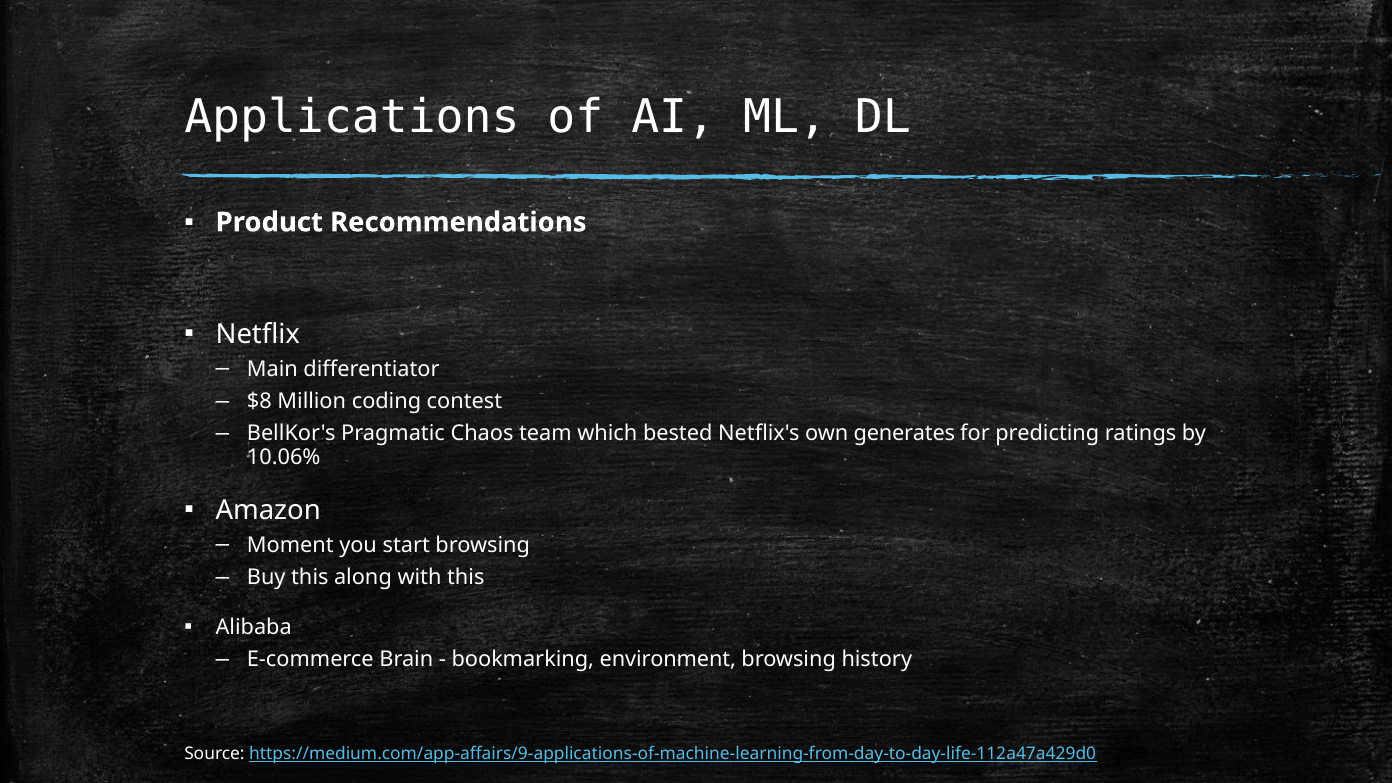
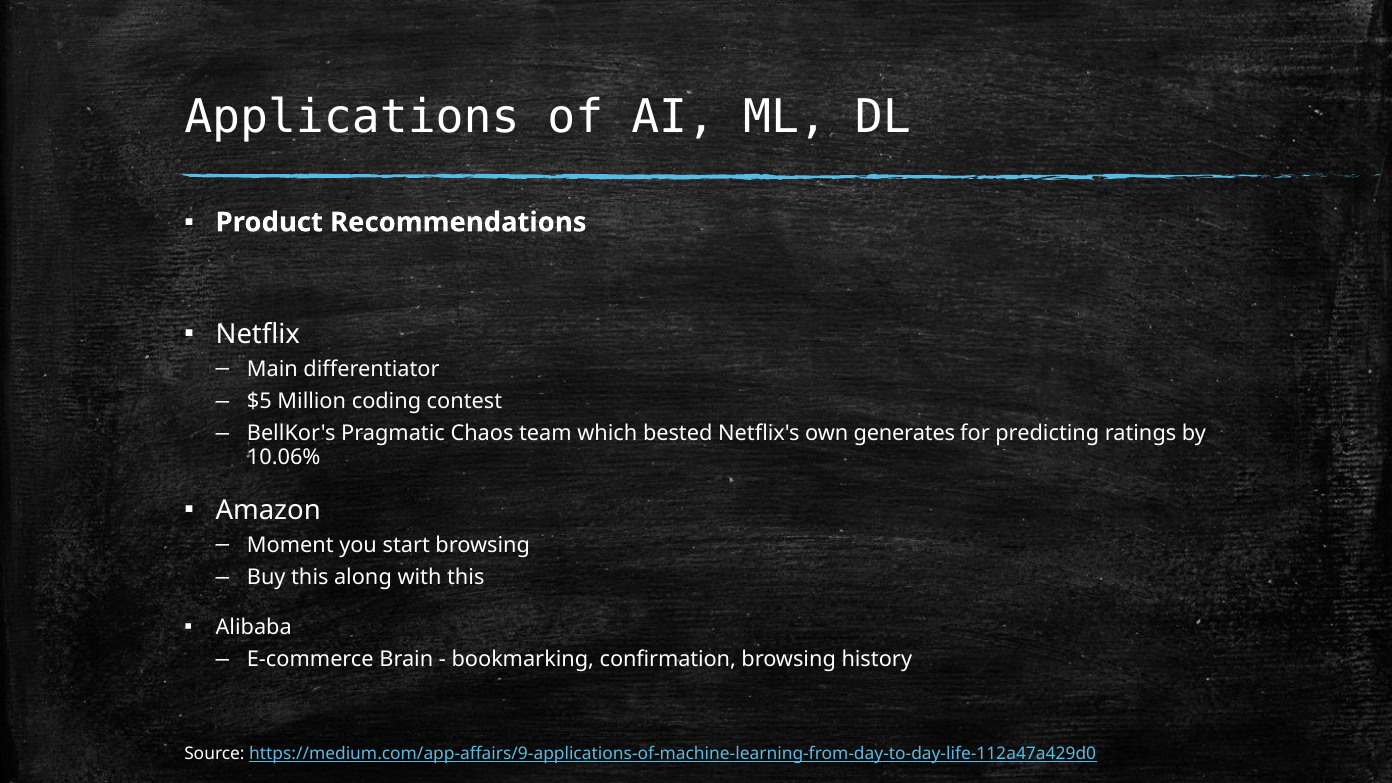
$8: $8 -> $5 (259, 402)
environment: environment -> confirmation (668, 660)
